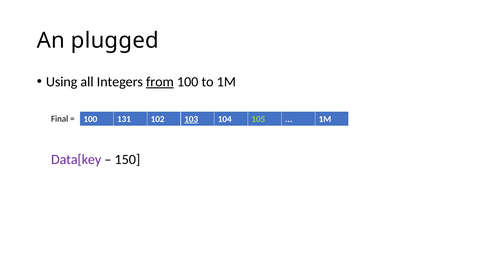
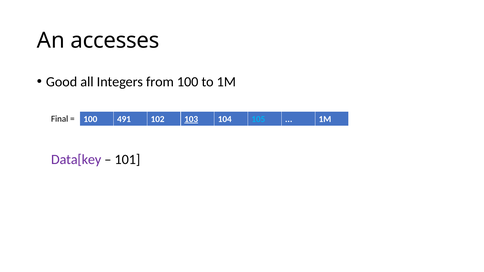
plugged: plugged -> accesses (115, 41)
Using: Using -> Good (62, 82)
from underline: present -> none (160, 82)
131: 131 -> 491 (124, 119)
105 colour: light green -> light blue (258, 119)
150: 150 -> 101 (127, 160)
